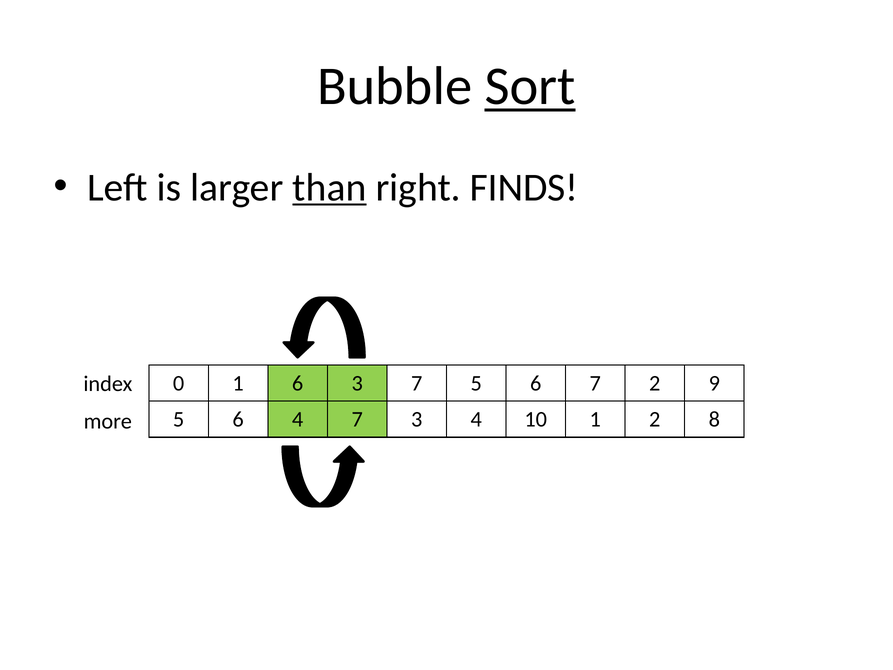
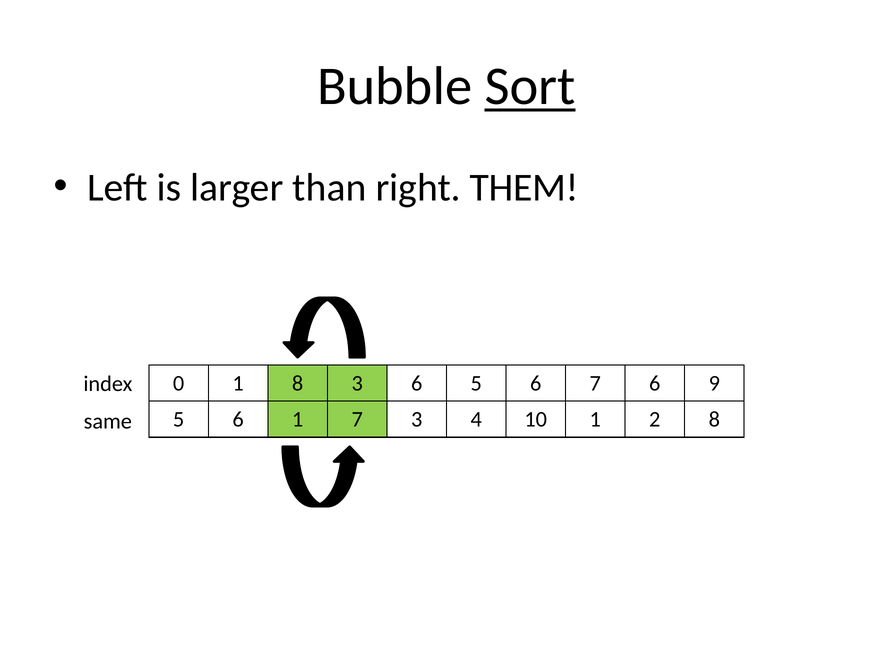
than underline: present -> none (330, 187)
FINDS: FINDS -> THEM (524, 187)
1 6: 6 -> 8 (298, 383)
3 7: 7 -> 6 (417, 383)
7 2: 2 -> 6 (655, 383)
6 4: 4 -> 1 (298, 419)
more: more -> same (108, 421)
